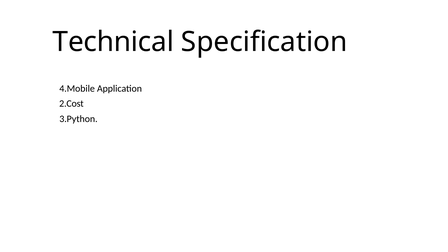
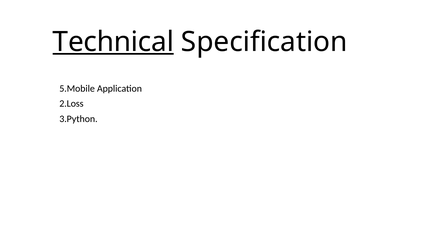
Technical underline: none -> present (113, 42)
4.Mobile: 4.Mobile -> 5.Mobile (77, 89)
2.Cost: 2.Cost -> 2.Loss (71, 104)
